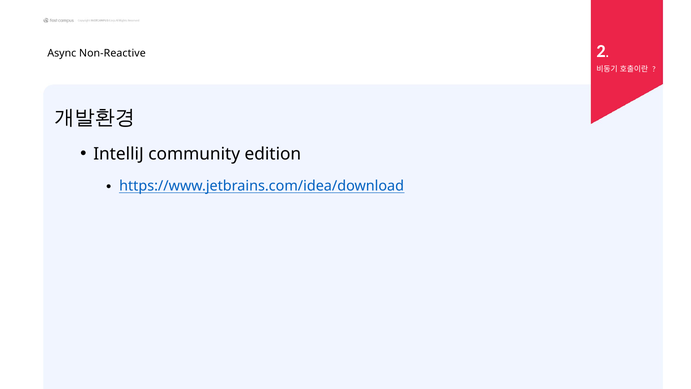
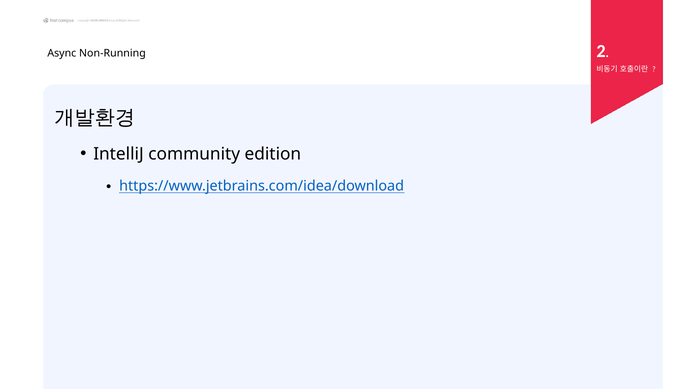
Non-Reactive: Non-Reactive -> Non-Running (112, 53)
